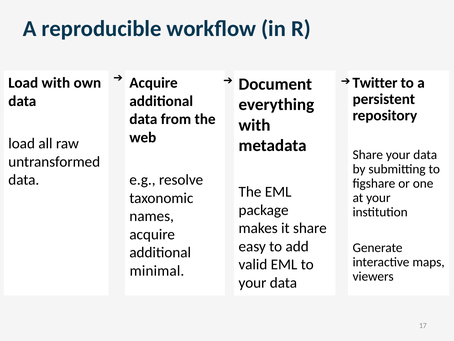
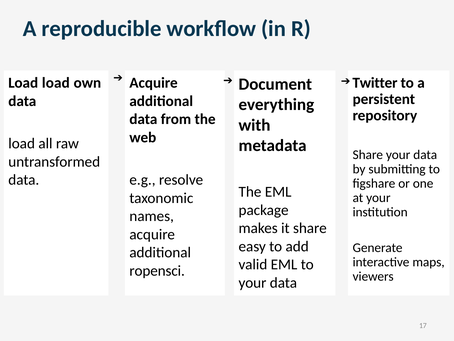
Load with: with -> load (56, 83)
minimal: minimal -> ropensci (157, 270)
